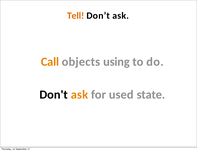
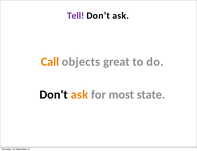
Tell colour: orange -> purple (76, 16)
using: using -> great (116, 62)
used: used -> most (121, 95)
